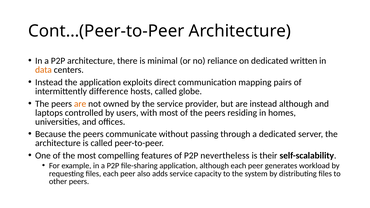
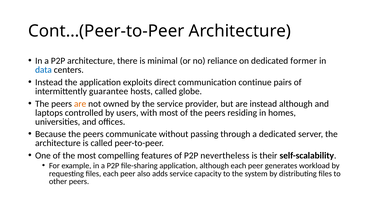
written: written -> former (304, 61)
data colour: orange -> blue (43, 70)
mapping: mapping -> continue (255, 82)
difference: difference -> guarantee (109, 91)
